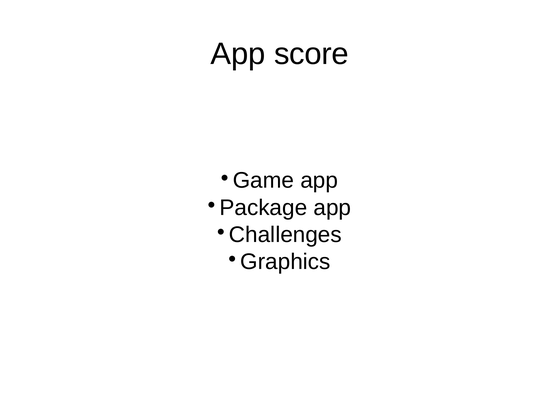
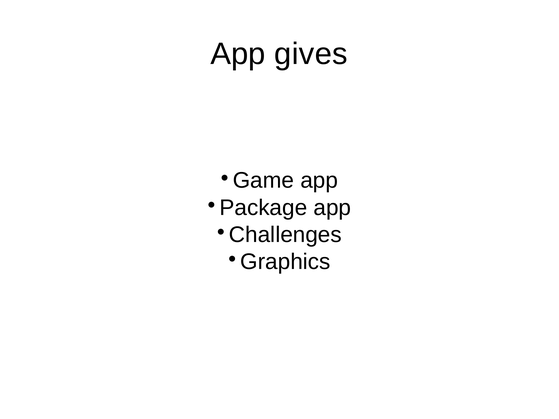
score: score -> gives (311, 54)
